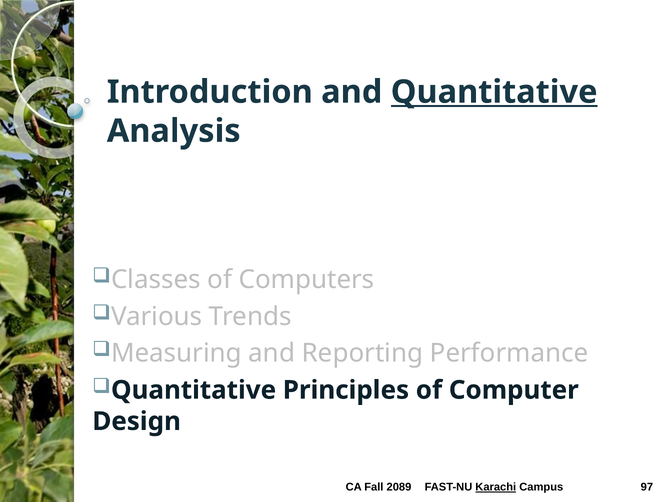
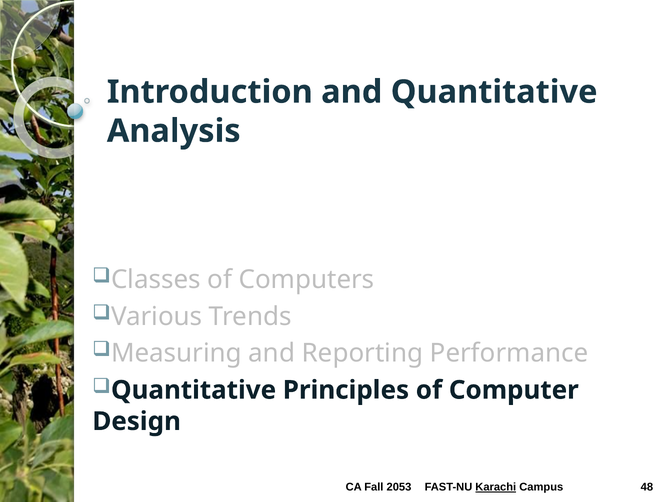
Quantitative underline: present -> none (494, 92)
2089: 2089 -> 2053 (399, 487)
97: 97 -> 48 (647, 487)
